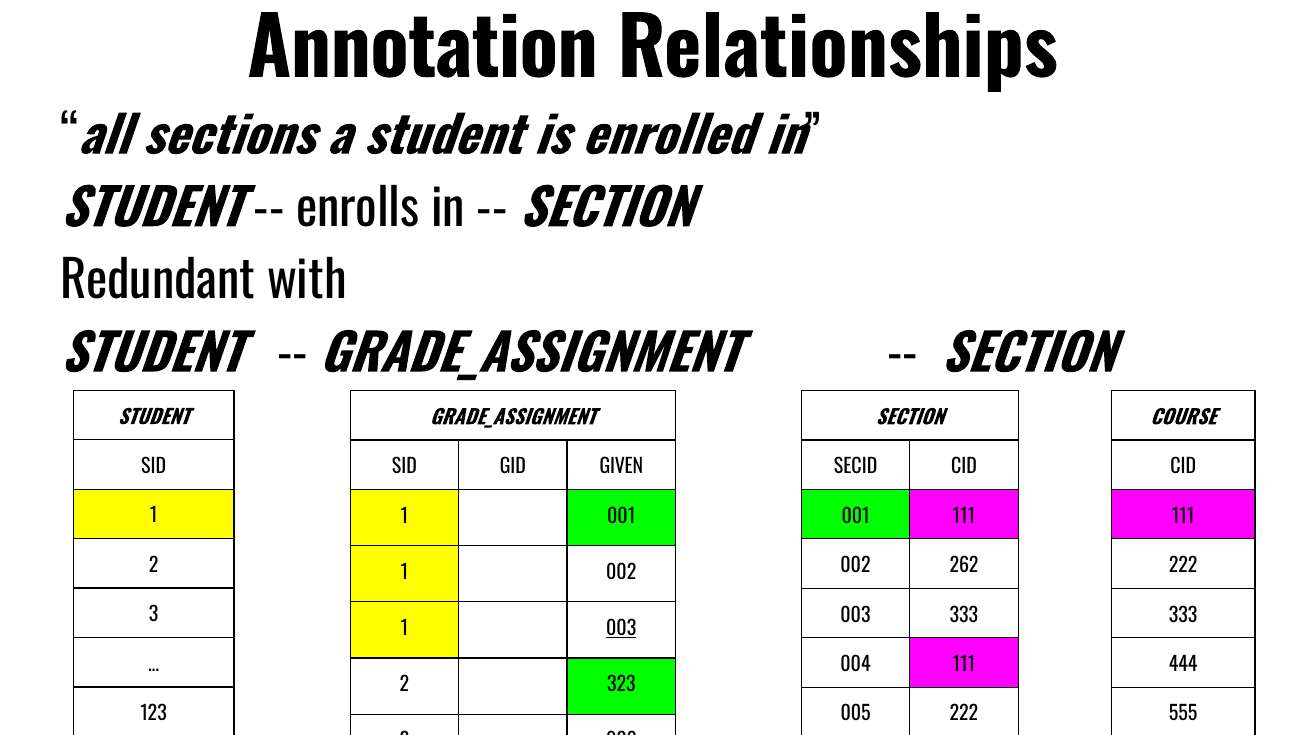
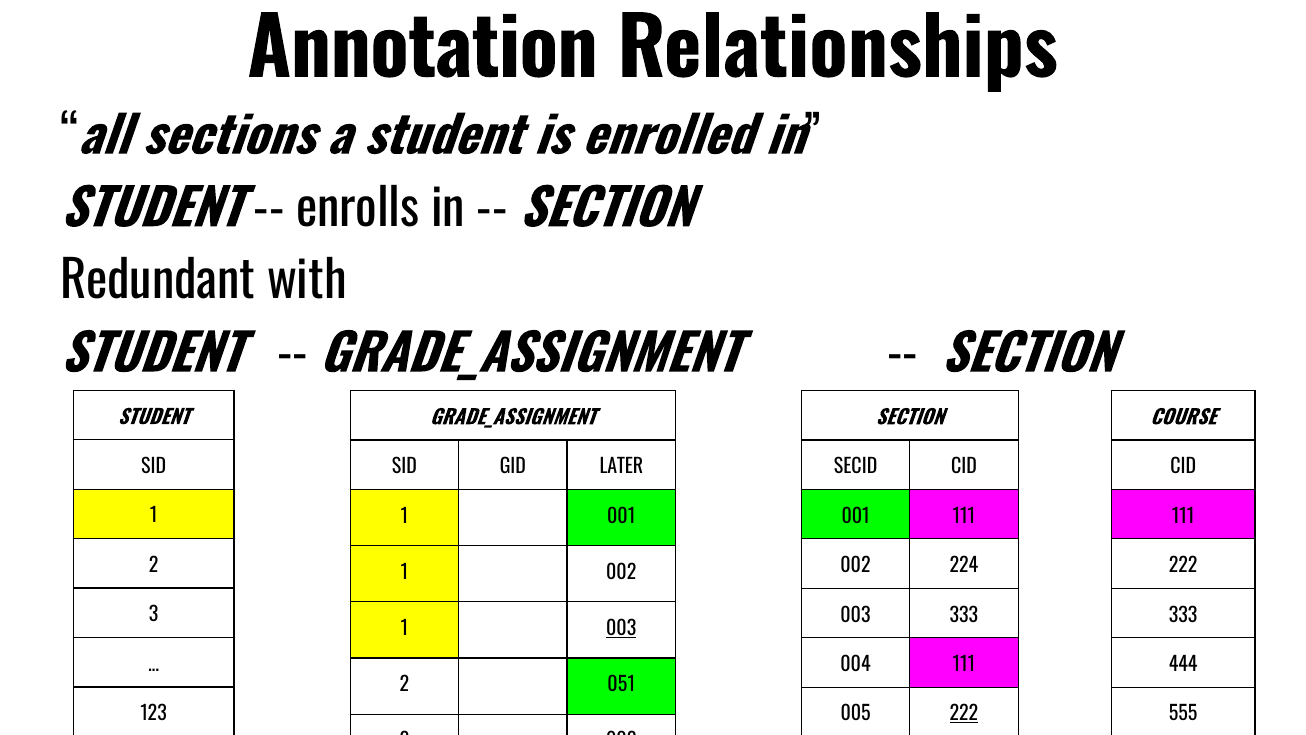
GIVEN: GIVEN -> LATER (621, 467)
262: 262 -> 224 (964, 566)
323: 323 -> 051 (621, 685)
222 underline: none -> present (964, 714)
